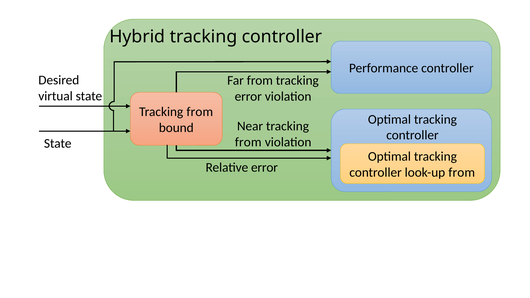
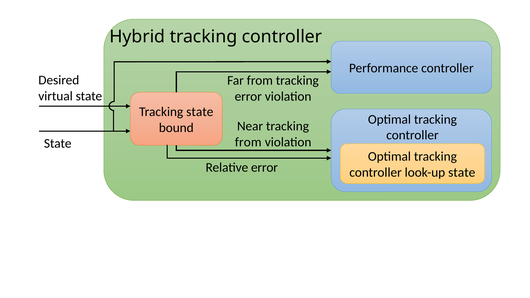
from: from -> state (200, 112)
look-up from: from -> state (462, 173)
